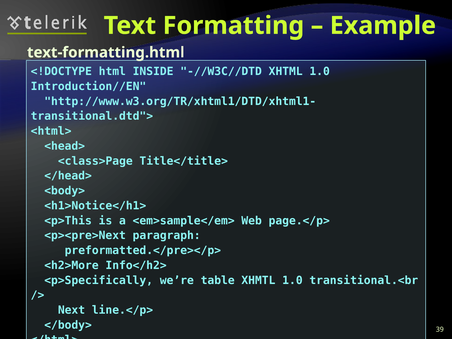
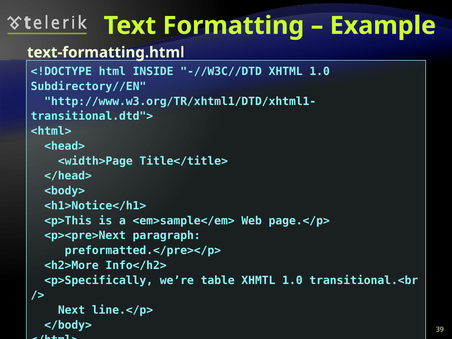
Introduction//EN: Introduction//EN -> Subdirectory//EN (89, 86)
<class>Page: <class>Page -> <width>Page (95, 161)
